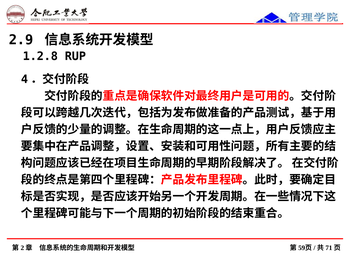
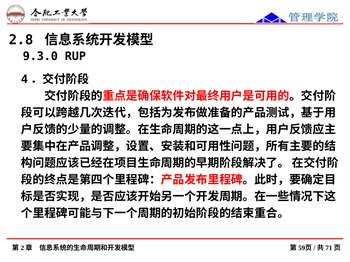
2.9: 2.9 -> 2.8 (21, 40)
1.2.8: 1.2.8 -> 9.3.0 (40, 56)
